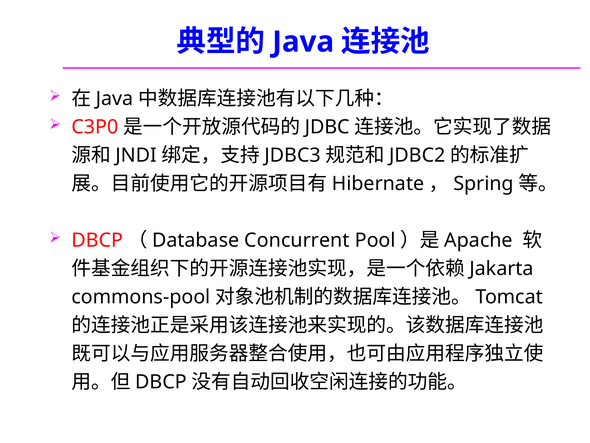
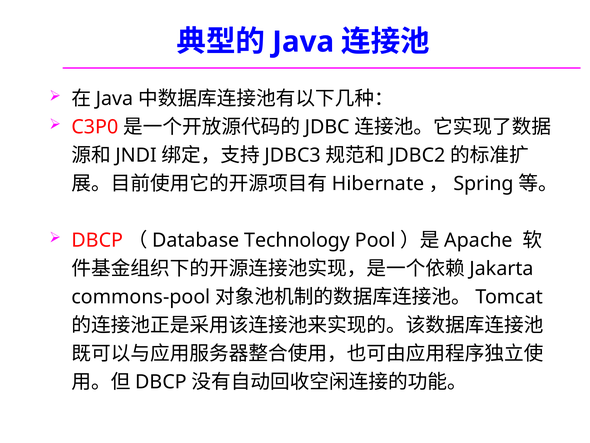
Concurrent: Concurrent -> Technology (297, 240)
